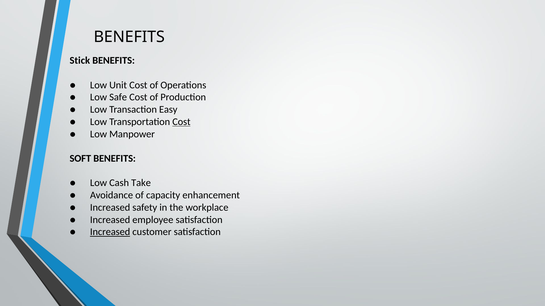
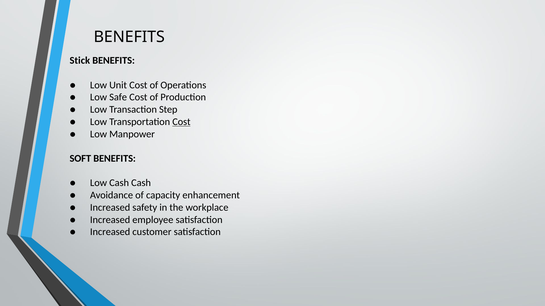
Easy: Easy -> Step (168, 110)
Cash Take: Take -> Cash (141, 183)
Increased underline: present -> none (110, 232)
